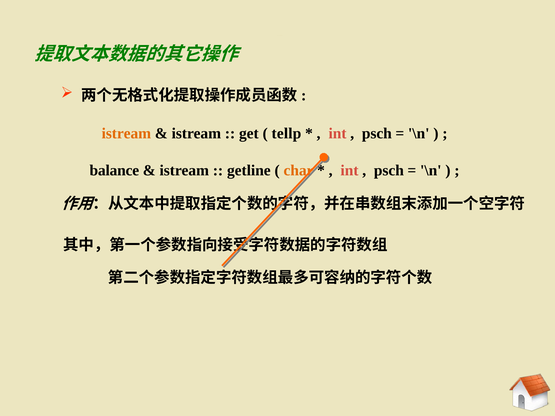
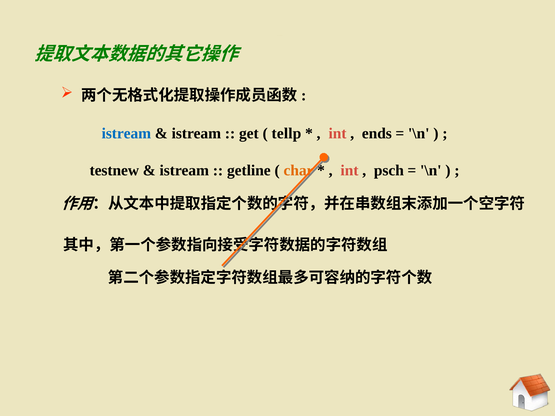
istream colour: orange -> blue (126, 133)
psch: psch -> ends (377, 133)
balance: balance -> testnew (114, 170)
